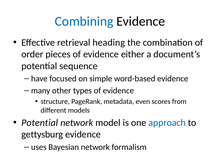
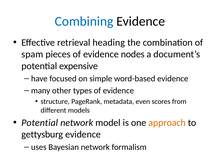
order: order -> spam (32, 54)
either: either -> nodes (133, 54)
sequence: sequence -> expensive (79, 66)
approach colour: blue -> orange (167, 123)
